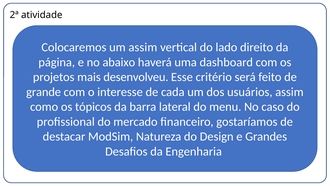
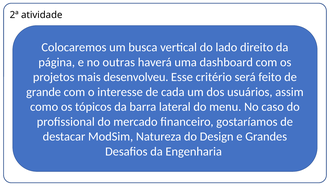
um assim: assim -> busca (143, 47)
abaixo: abaixo -> outras (119, 62)
